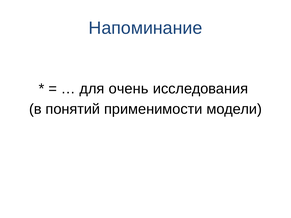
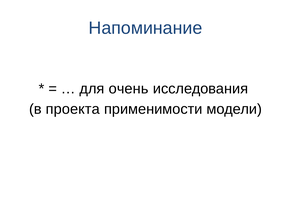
понятий: понятий -> проекта (73, 109)
